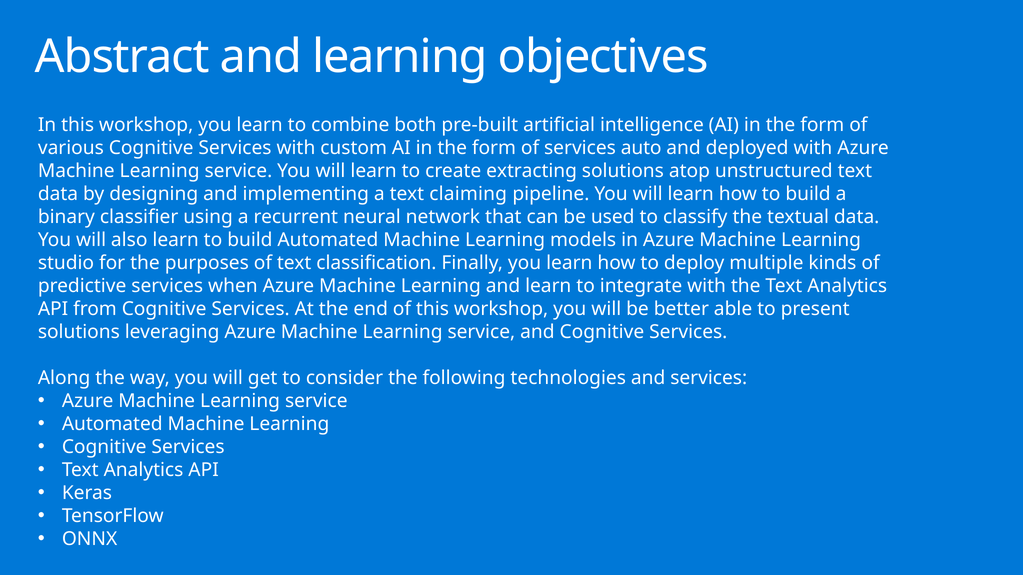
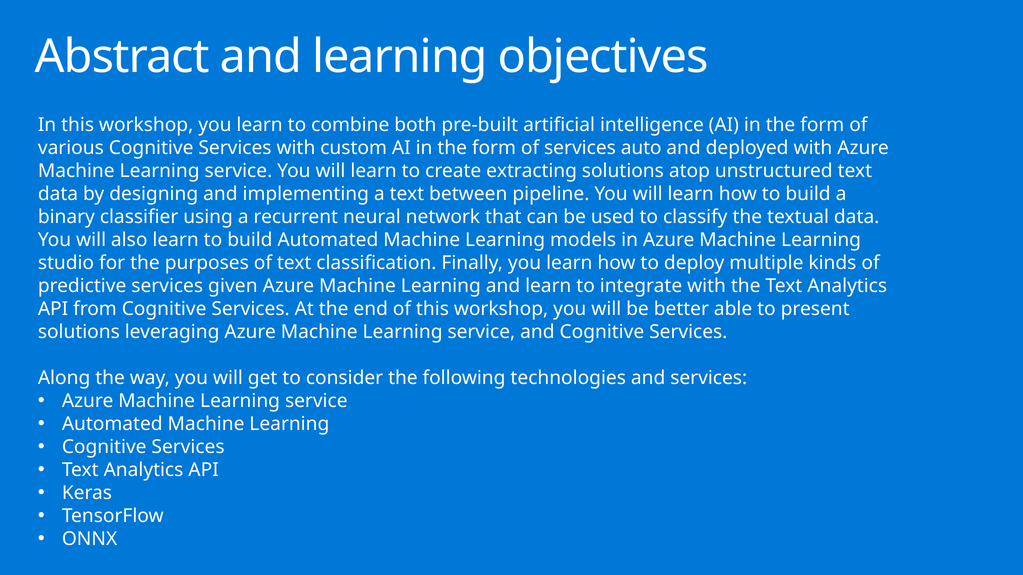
claiming: claiming -> between (468, 194)
when: when -> given (233, 286)
